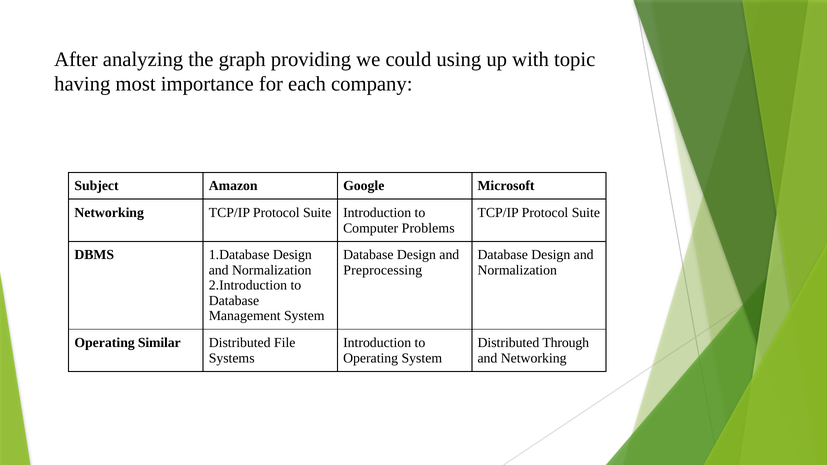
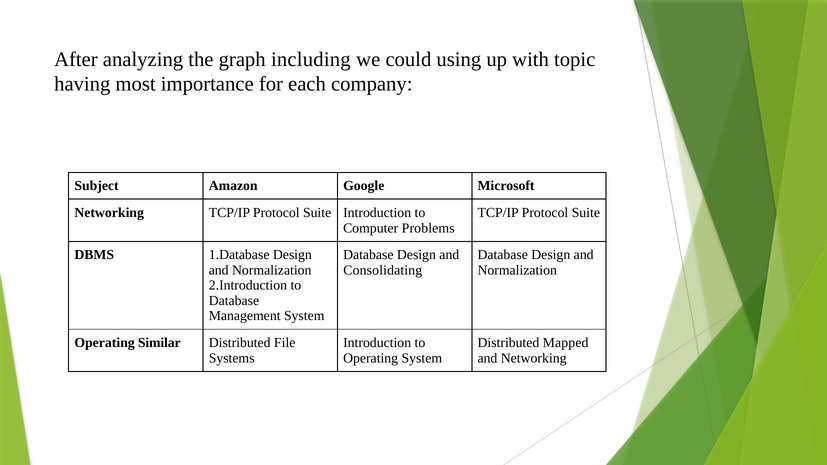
providing: providing -> including (311, 59)
Preprocessing: Preprocessing -> Consolidating (383, 270)
Through: Through -> Mapped (566, 343)
